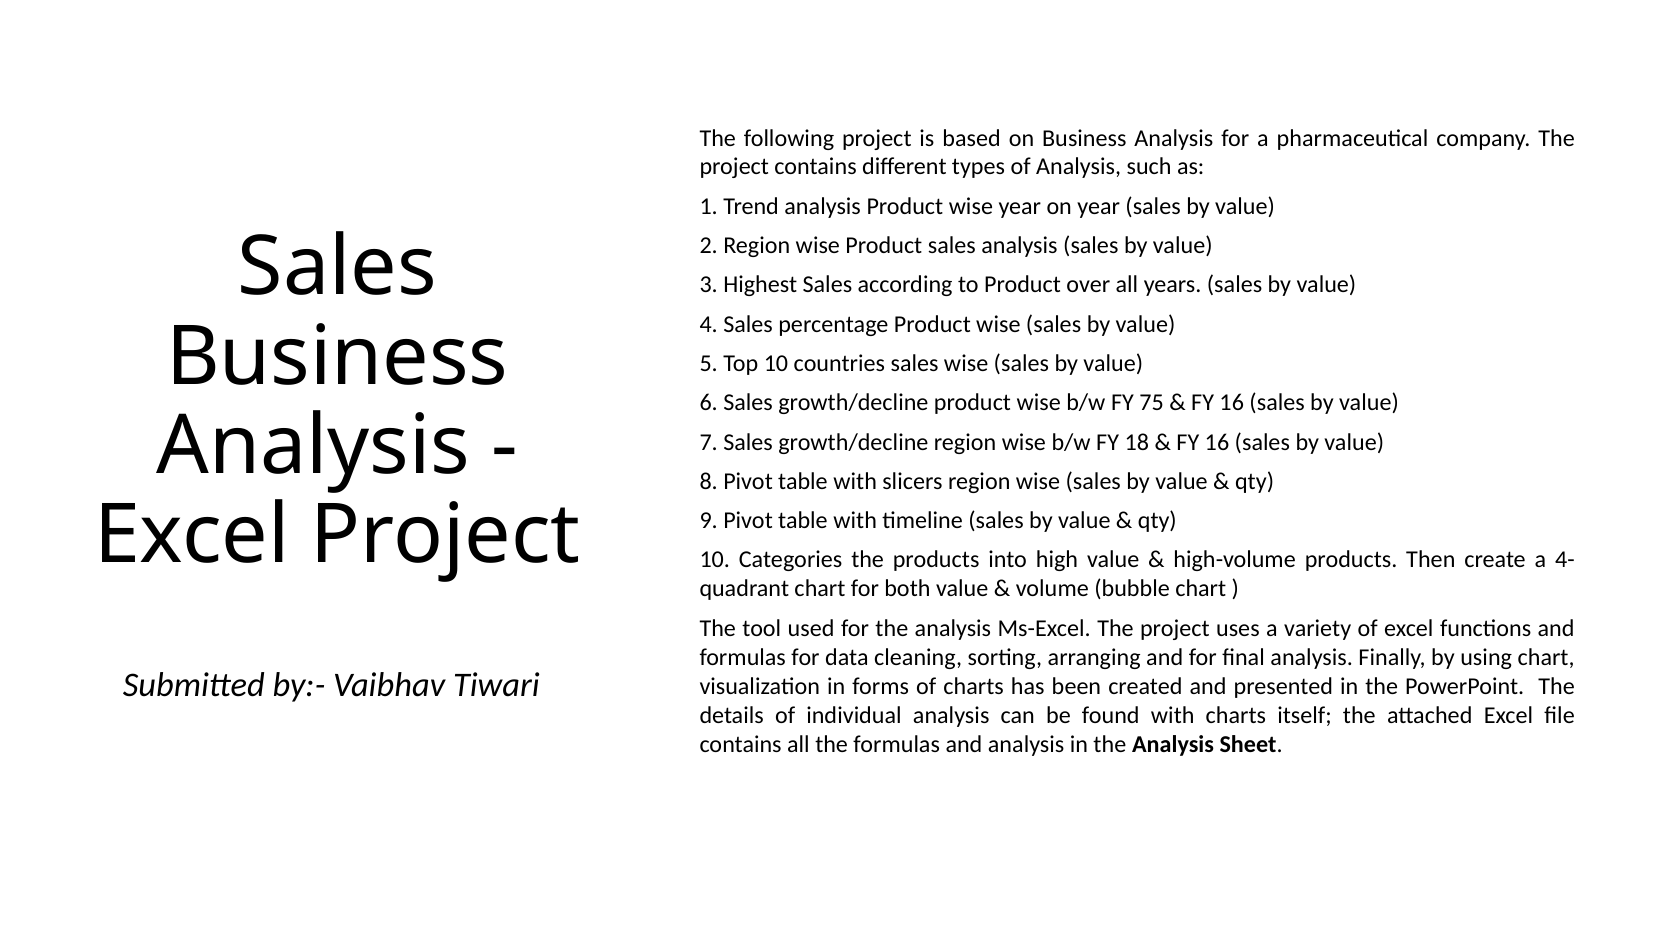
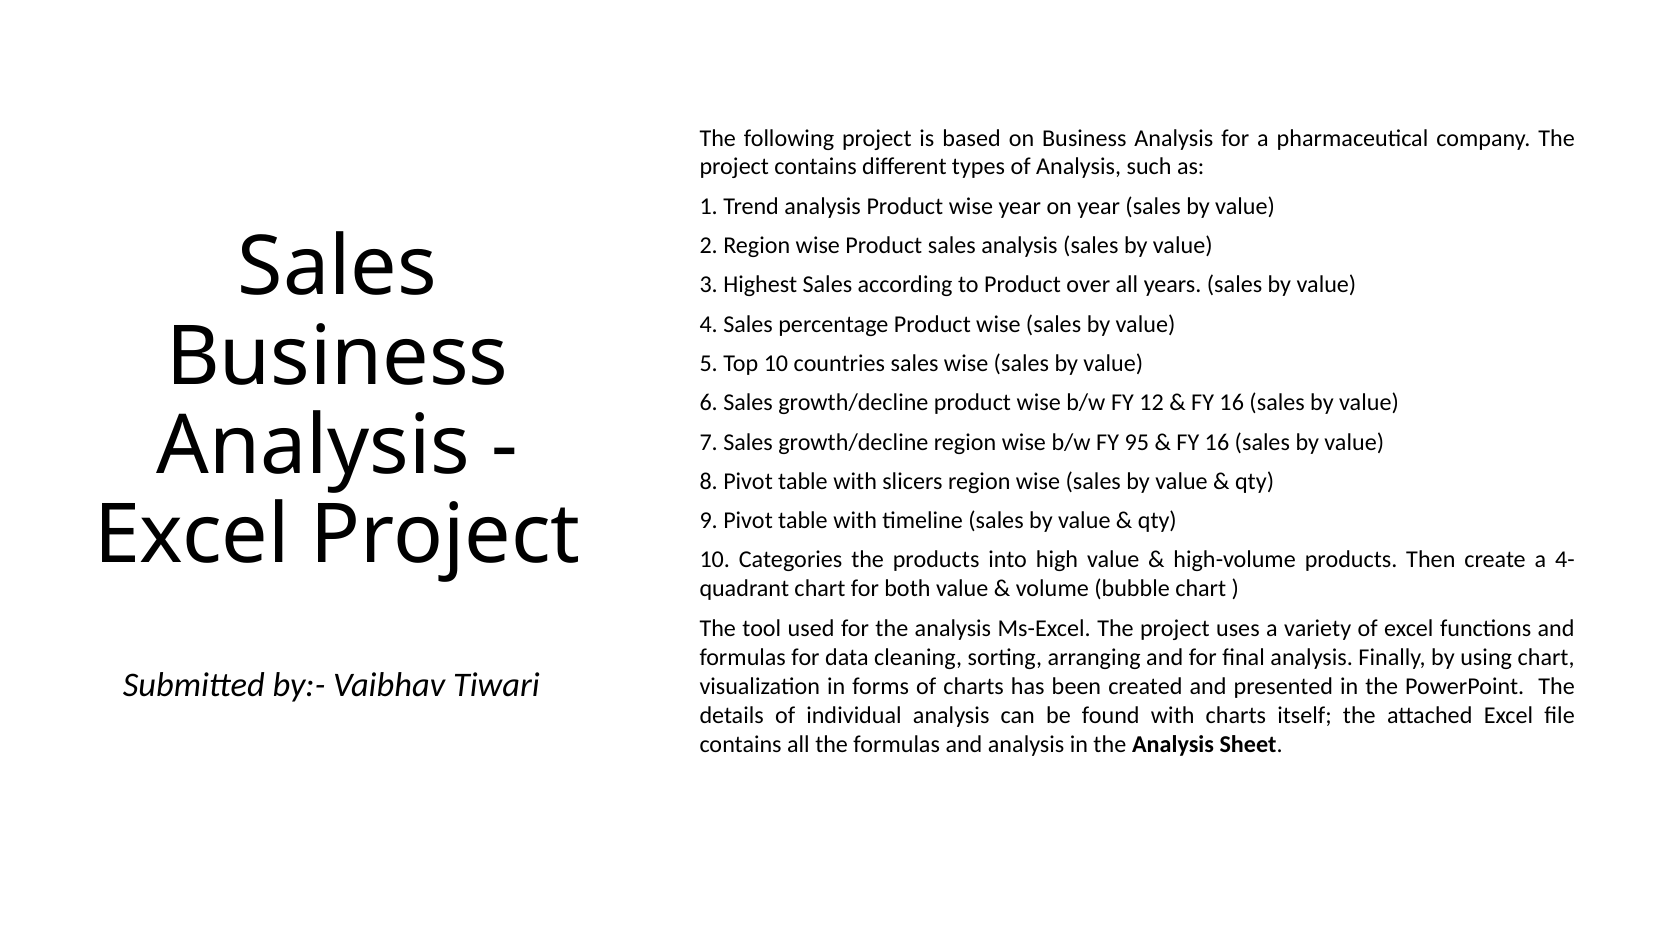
75: 75 -> 12 (1152, 403)
18: 18 -> 95 (1137, 442)
